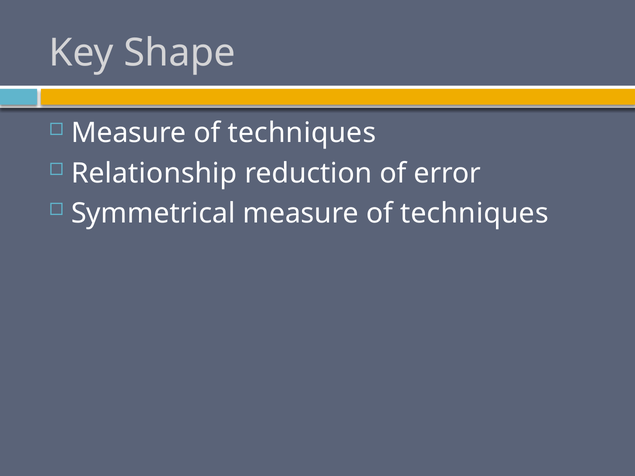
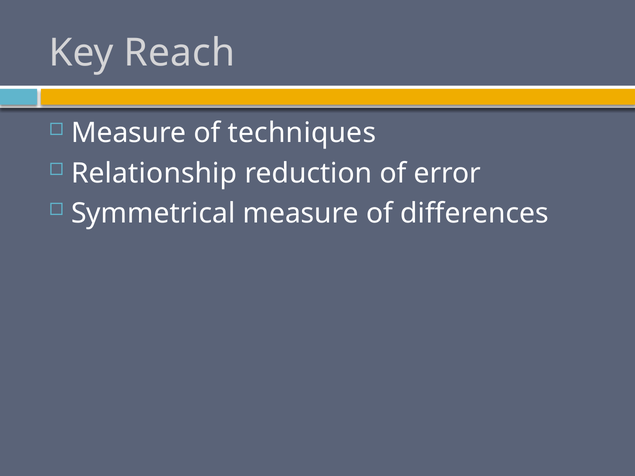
Shape: Shape -> Reach (180, 53)
Symmetrical measure of techniques: techniques -> differences (475, 213)
